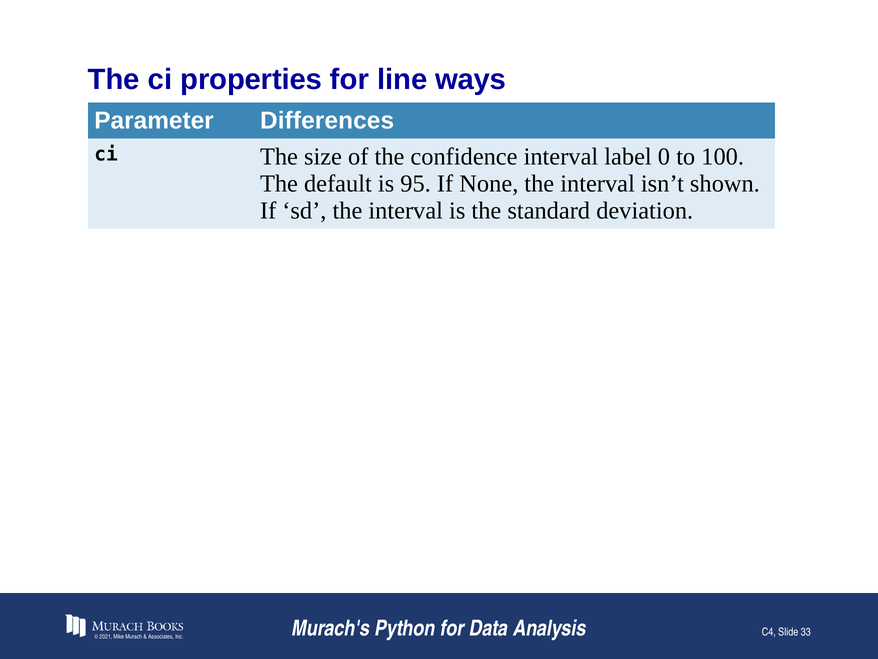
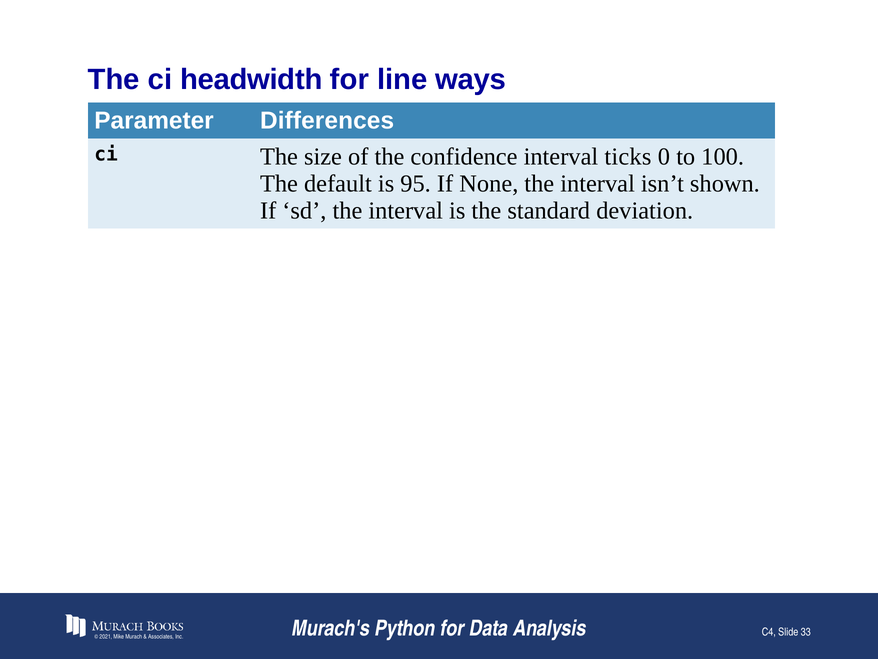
properties: properties -> headwidth (251, 80)
label: label -> ticks (628, 157)
